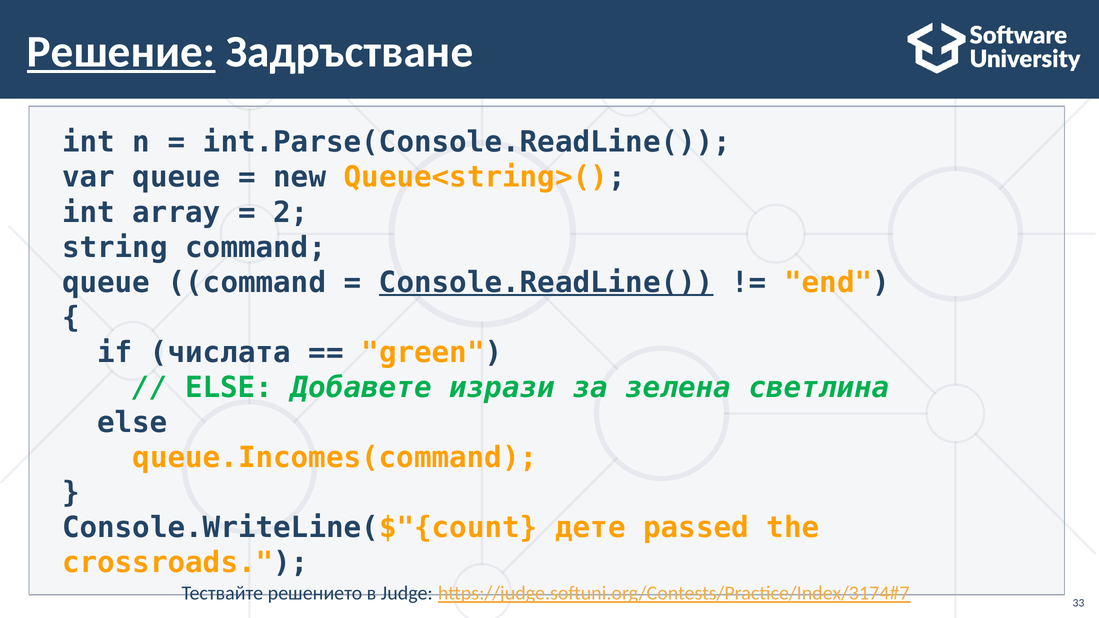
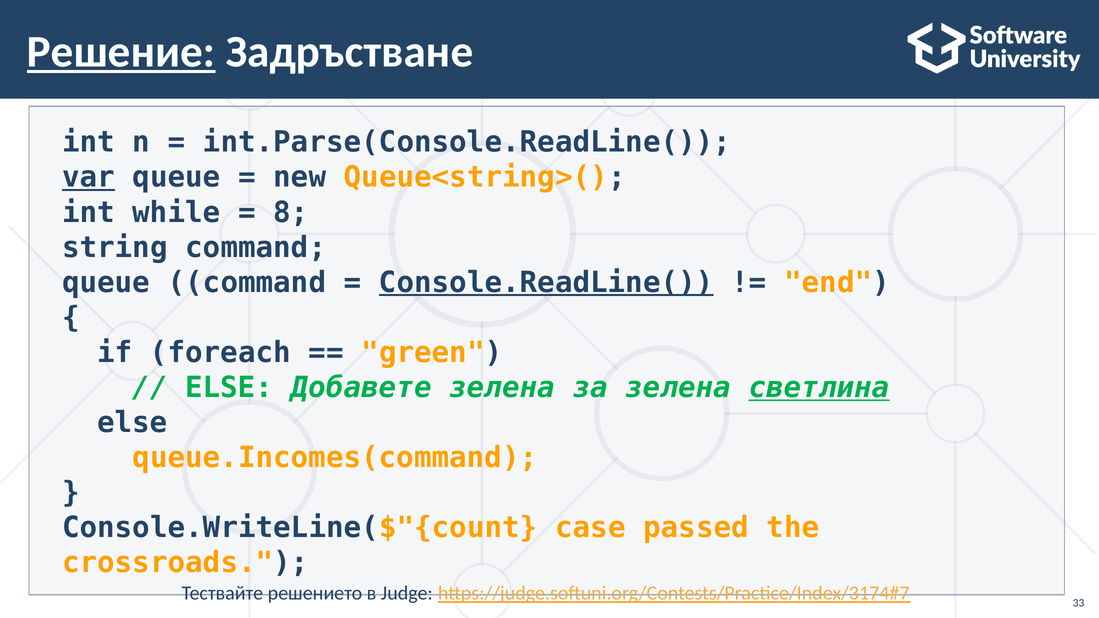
var underline: none -> present (88, 177)
array: array -> while (176, 212)
2: 2 -> 8 (291, 212)
числата: числата -> foreach (220, 353)
Добавете изрази: изрази -> зелена (502, 388)
светлина underline: none -> present (819, 388)
дете: дете -> case (590, 528)
